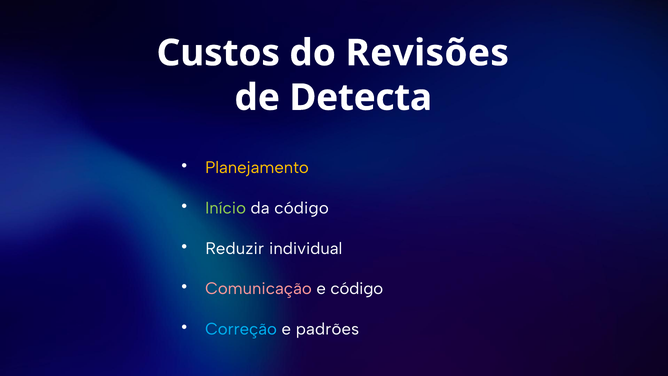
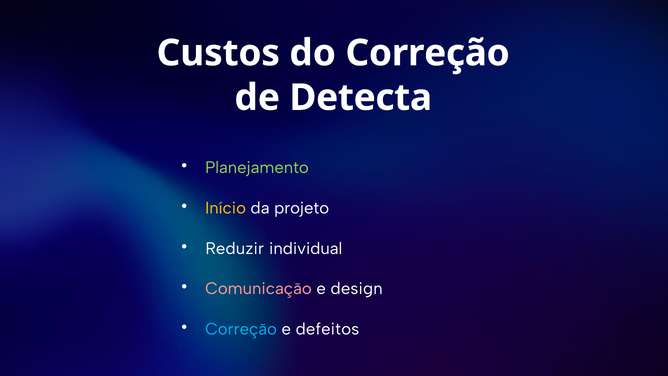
do Revisões: Revisões -> Correção (428, 53)
Planejamento colour: yellow -> light green (257, 168)
Início colour: light green -> yellow (226, 208)
da código: código -> projeto (302, 208)
e código: código -> design (357, 289)
padrões: padrões -> defeitos (327, 329)
